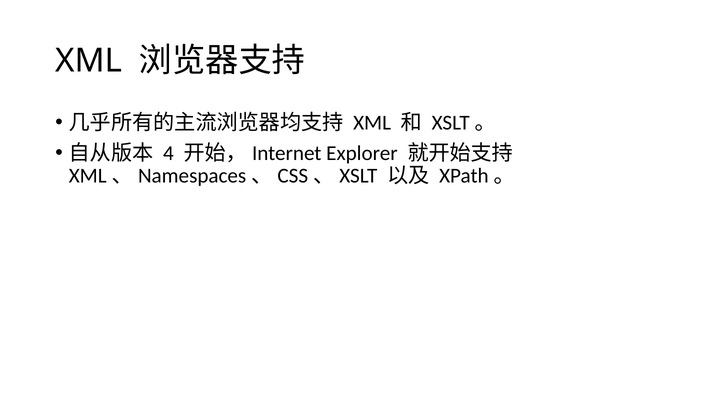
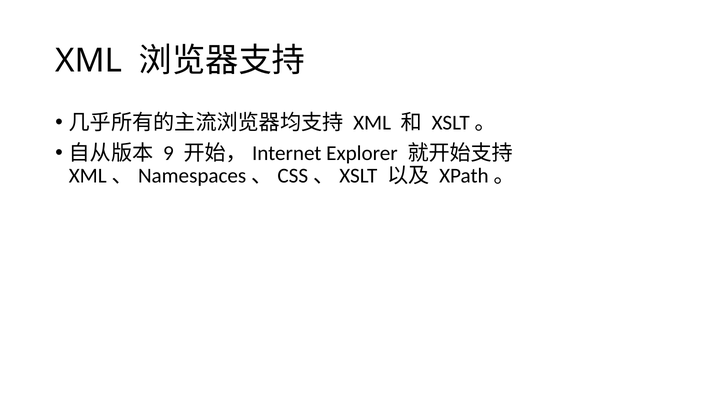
4: 4 -> 9 (168, 153)
